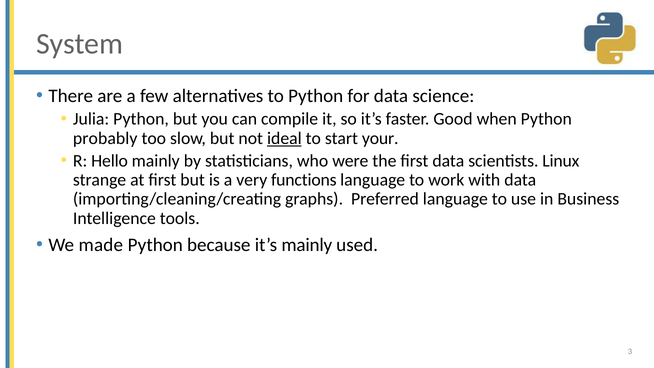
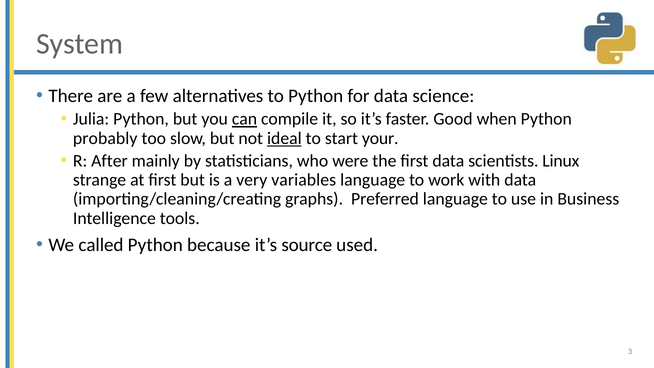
can underline: none -> present (245, 119)
Hello: Hello -> After (109, 161)
functions: functions -> variables (304, 180)
made: made -> called (101, 245)
it’s mainly: mainly -> source (307, 245)
